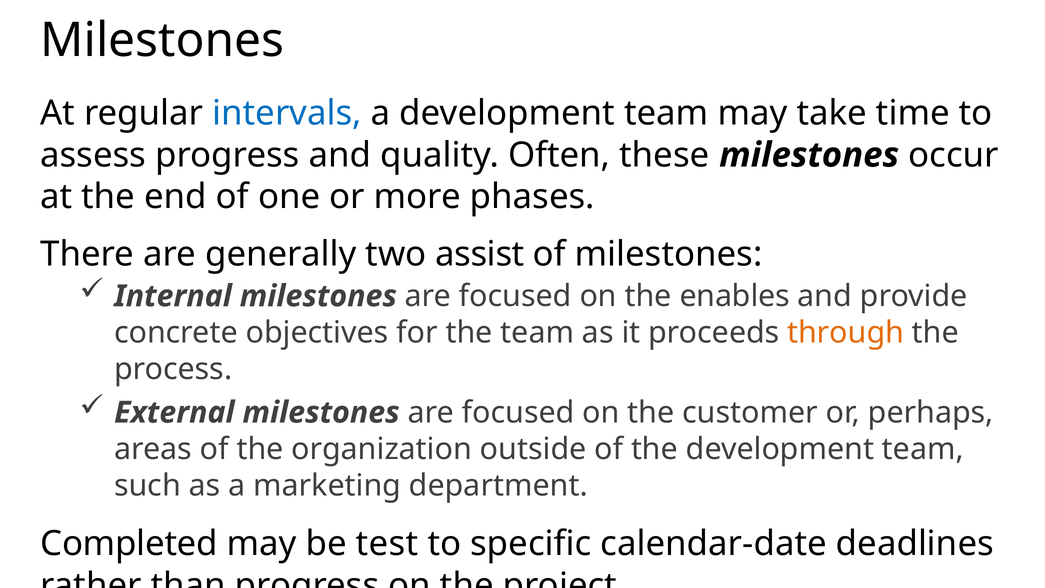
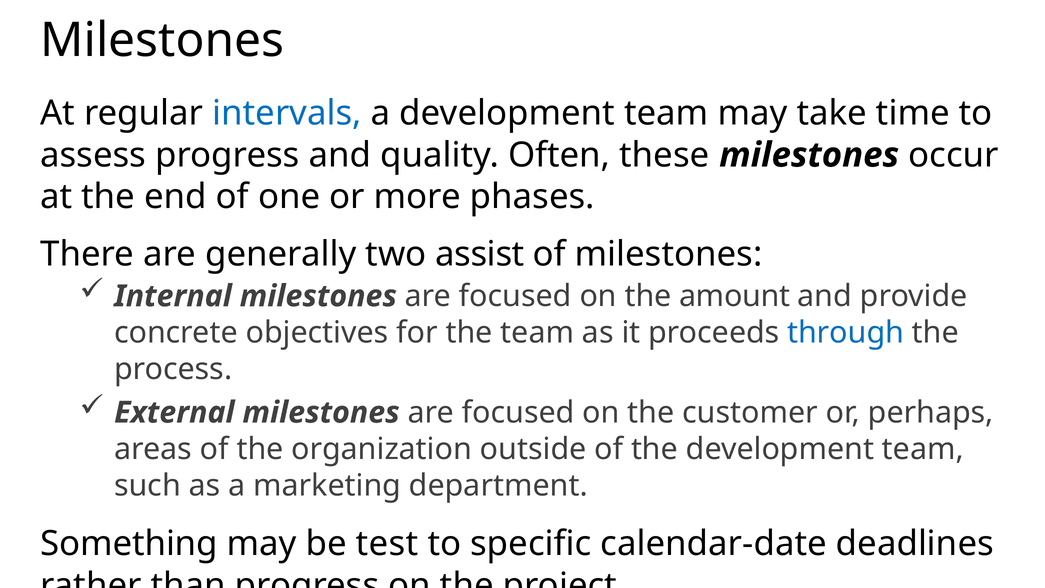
enables: enables -> amount (735, 296)
through colour: orange -> blue (846, 333)
Completed: Completed -> Something (129, 544)
